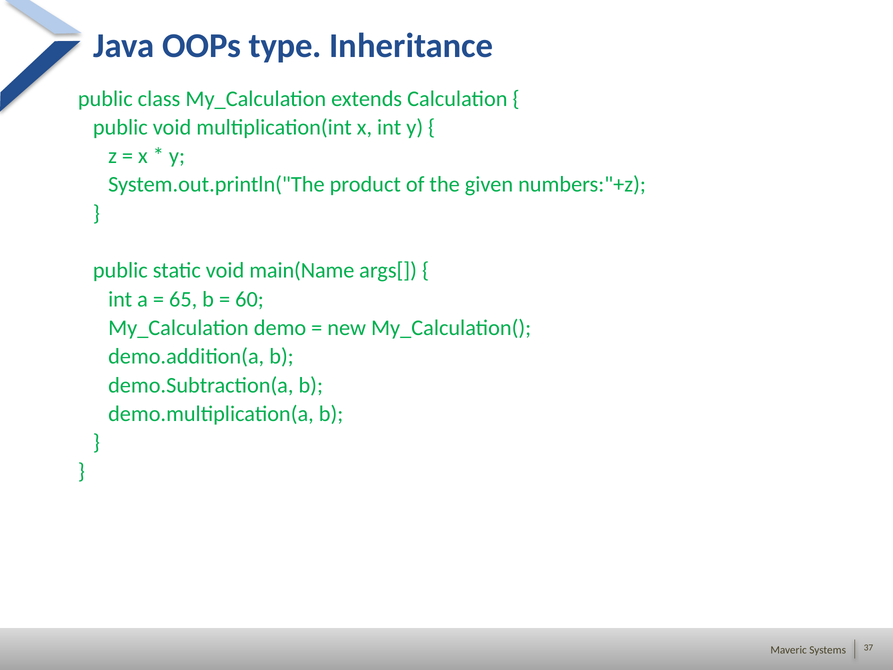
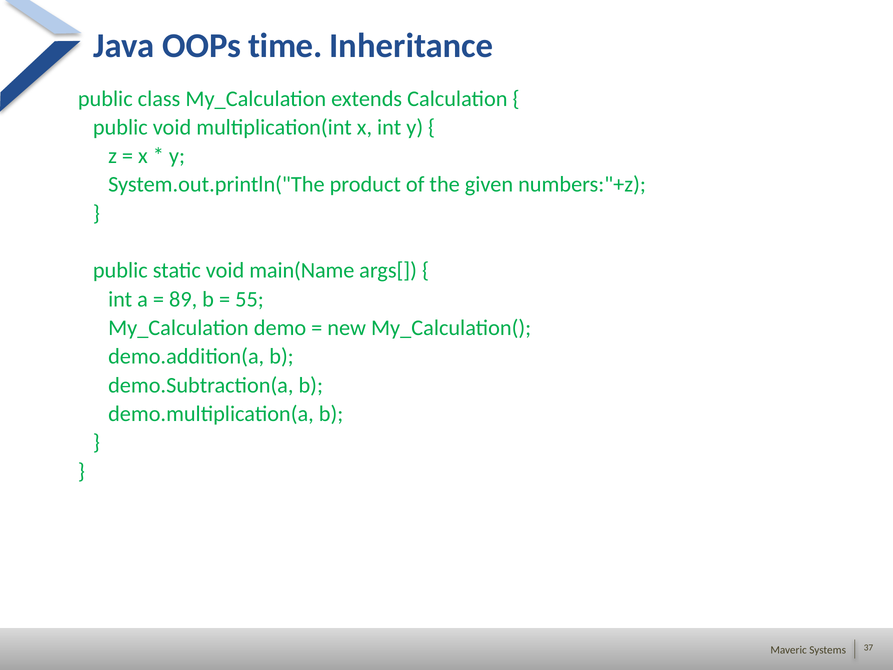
type: type -> time (285, 46)
65: 65 -> 89 (183, 299)
60: 60 -> 55 (249, 299)
